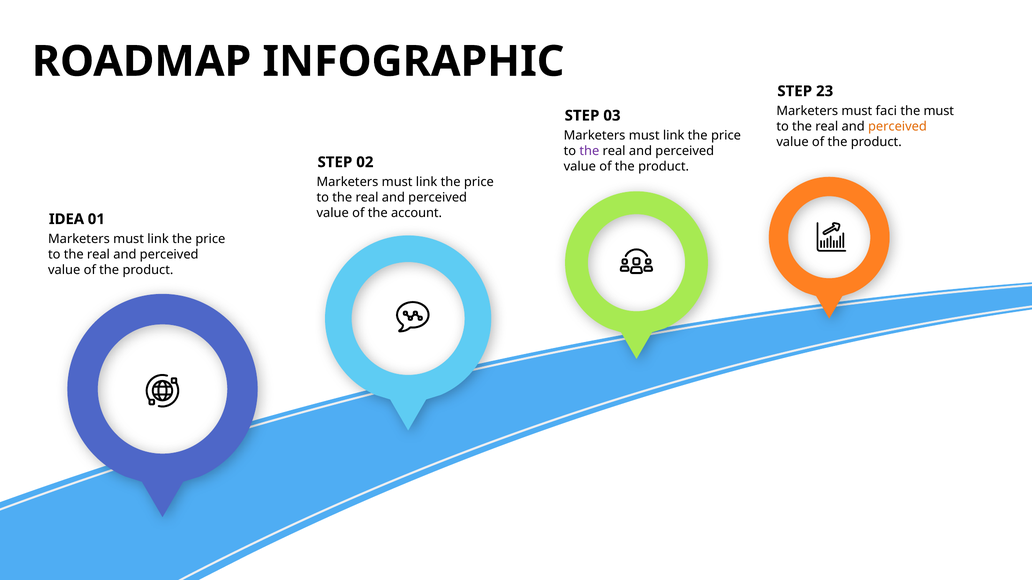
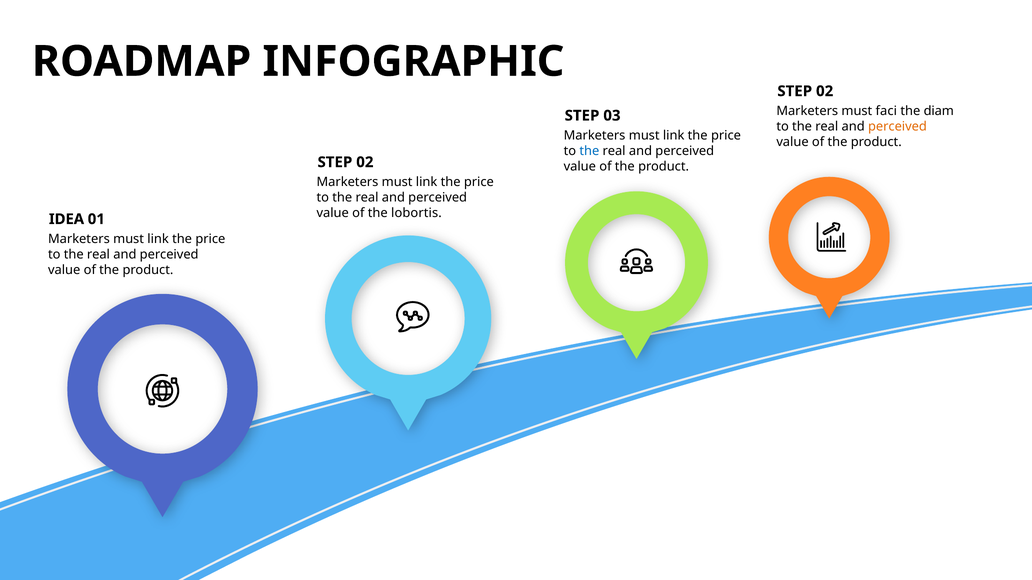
23: 23 -> 02 (825, 91)
the must: must -> diam (939, 111)
the colour: purple -> blue (589, 151)
account: account -> lobortis (416, 213)
